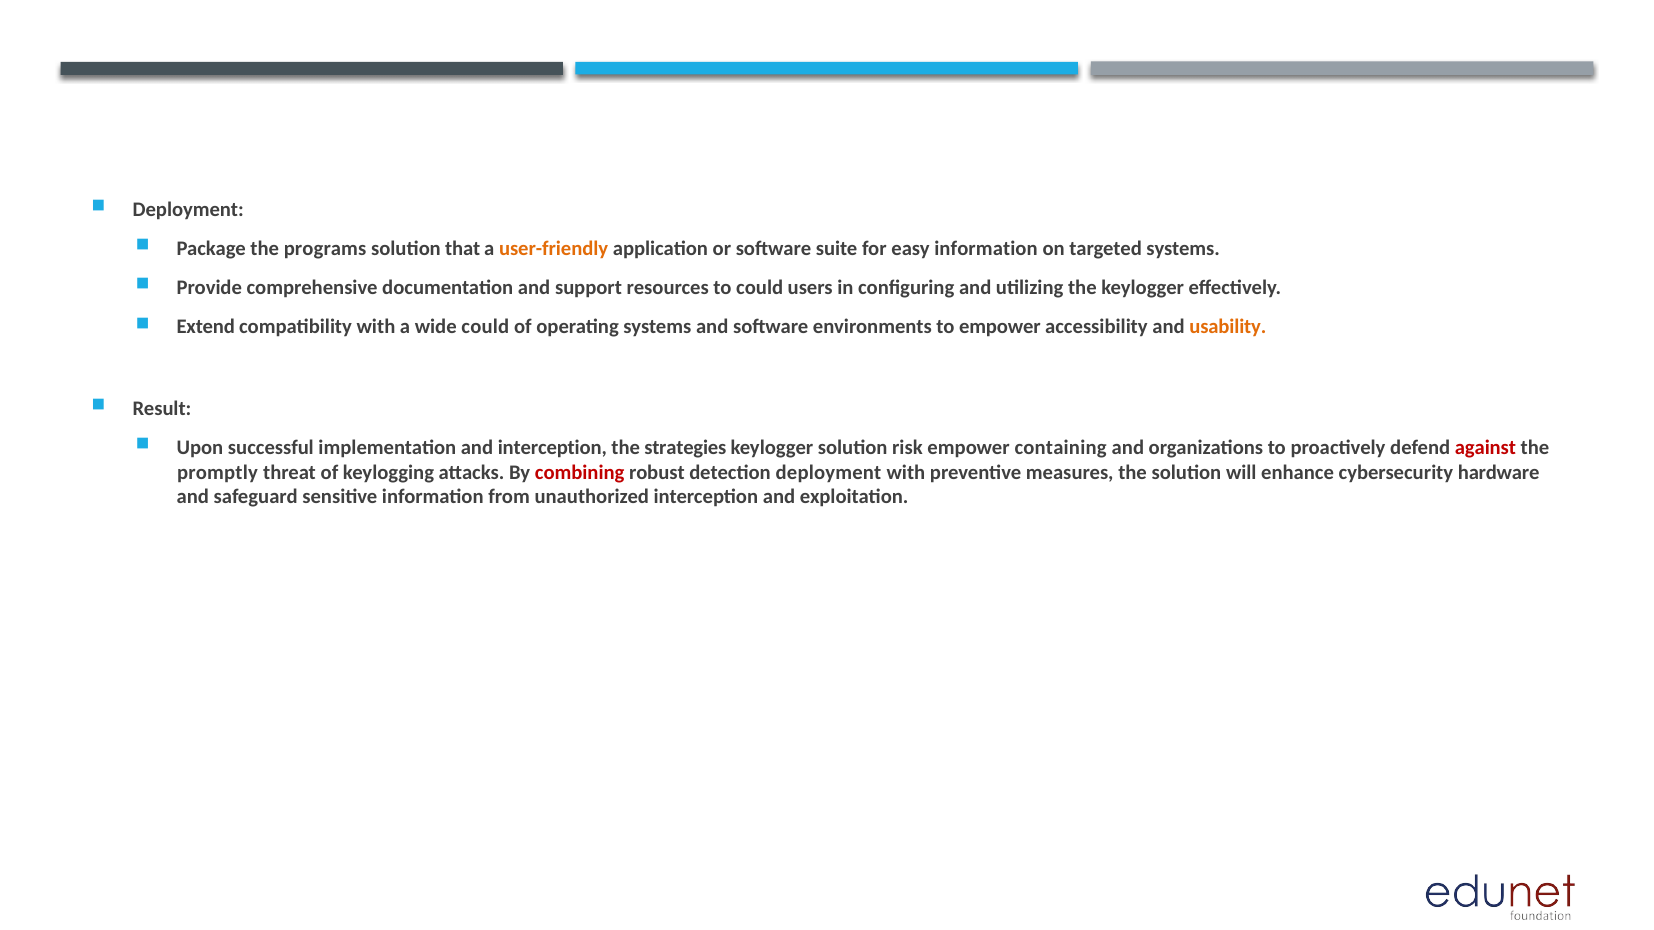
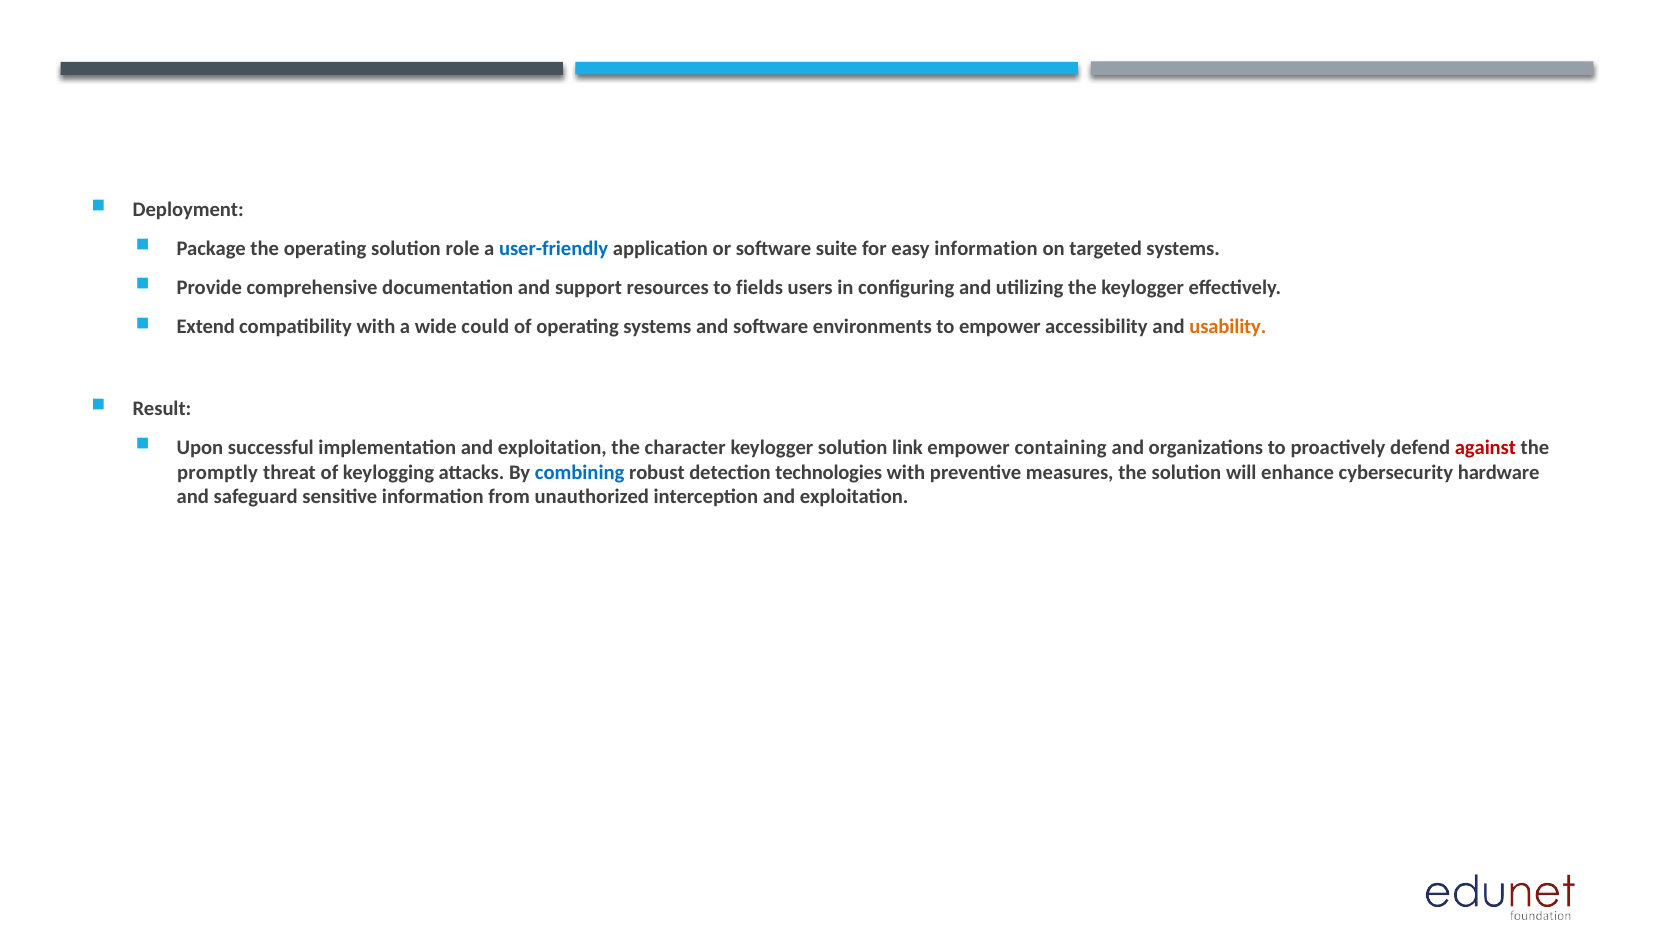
the programs: programs -> operating (325, 249)
that: that -> role (463, 249)
user-friendly colour: orange -> blue (554, 249)
to could: could -> fields (760, 288)
implementation and interception: interception -> exploitation (552, 448)
strategies: strategies -> character (685, 448)
risk: risk -> link (908, 448)
combining colour: red -> blue (580, 472)
detection deployment: deployment -> technologies (829, 472)
